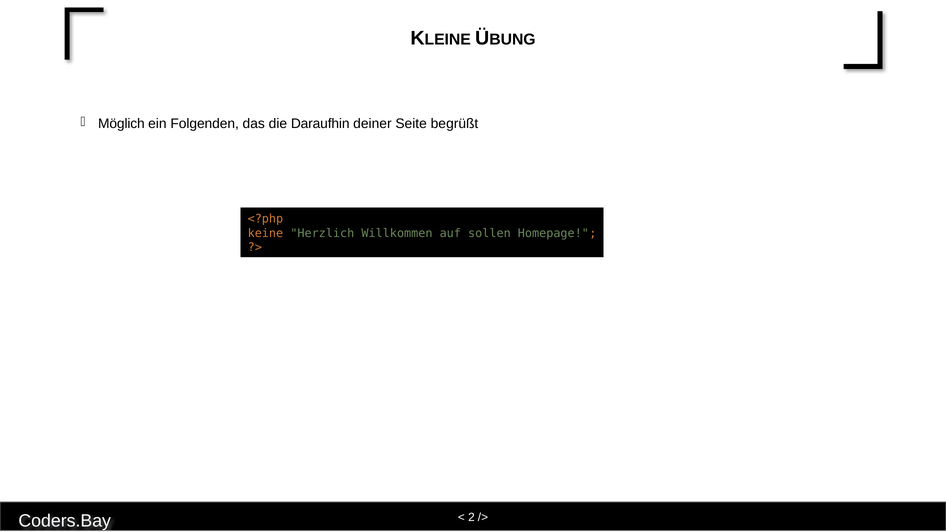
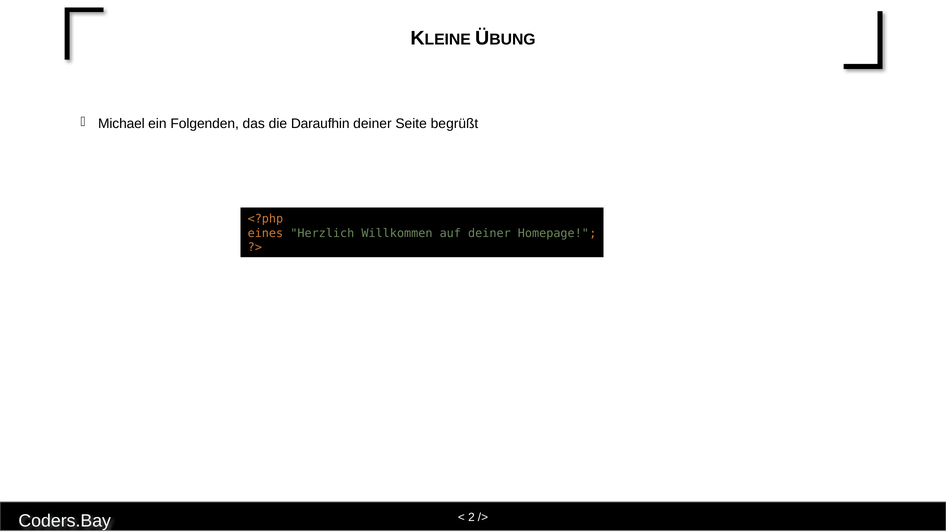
Möglich: Möglich -> Michael (121, 124)
keine: keine -> eines (265, 233)
auf sollen: sollen -> deiner (489, 233)
